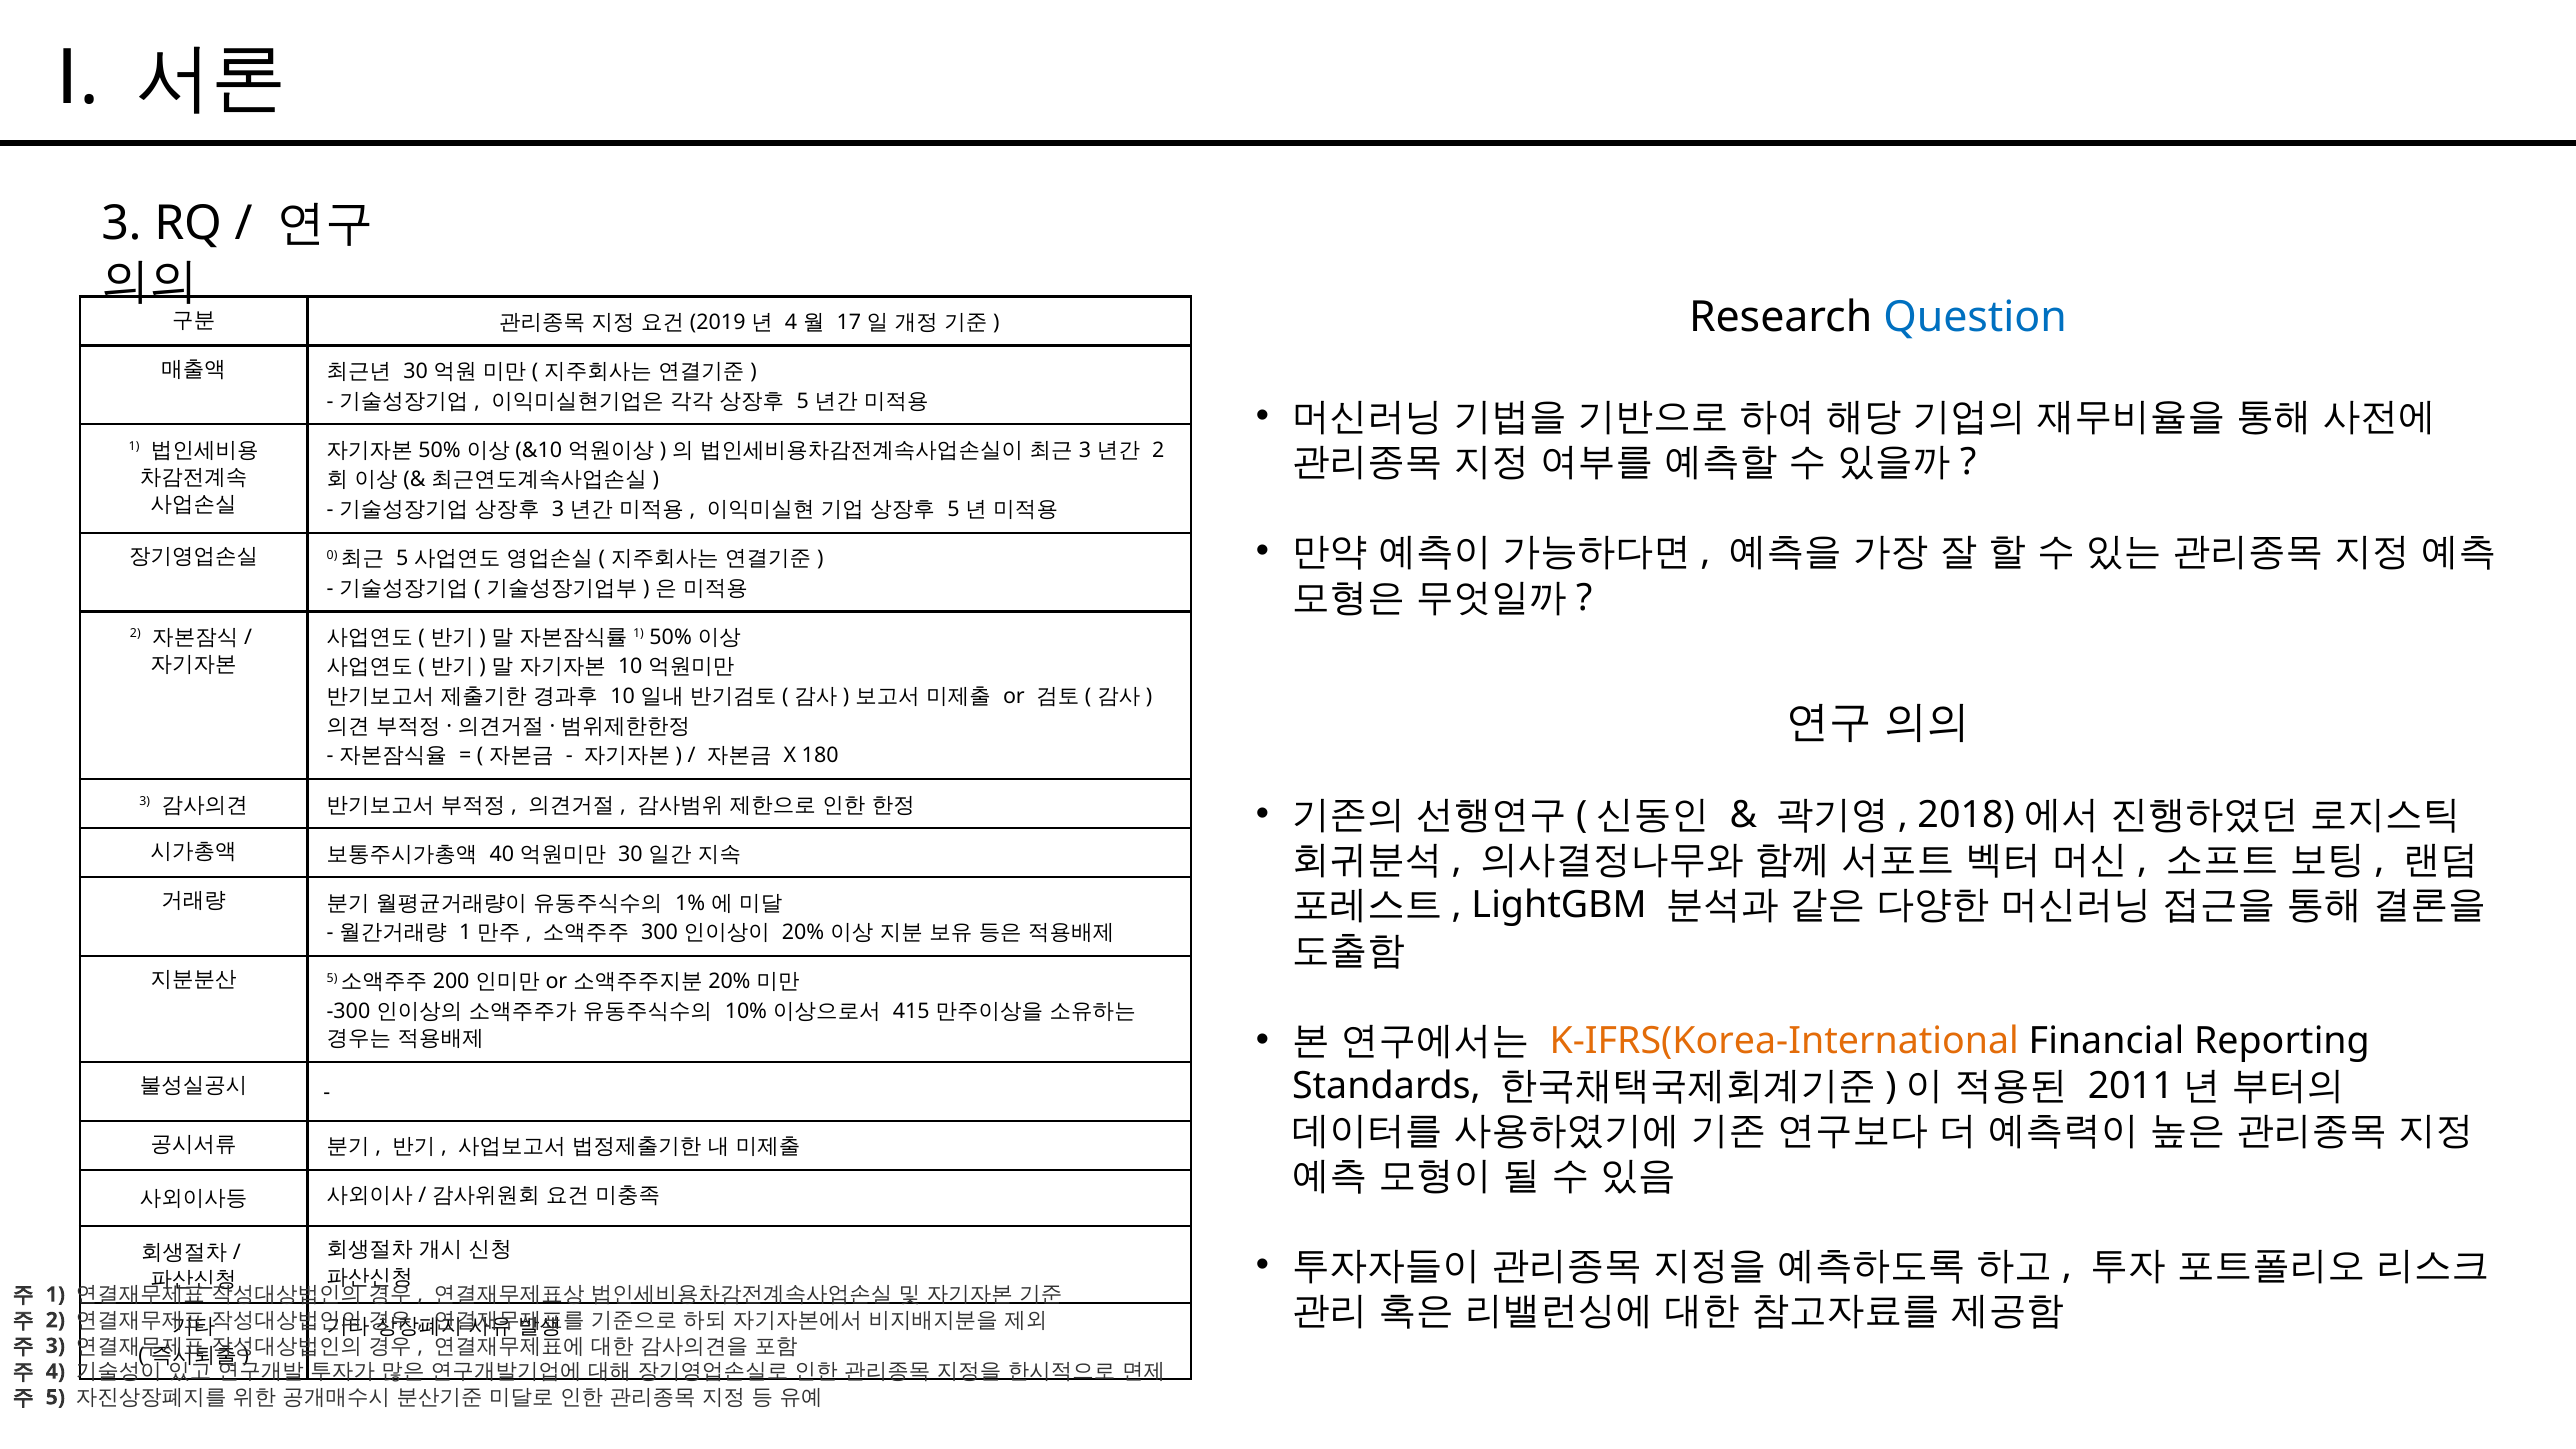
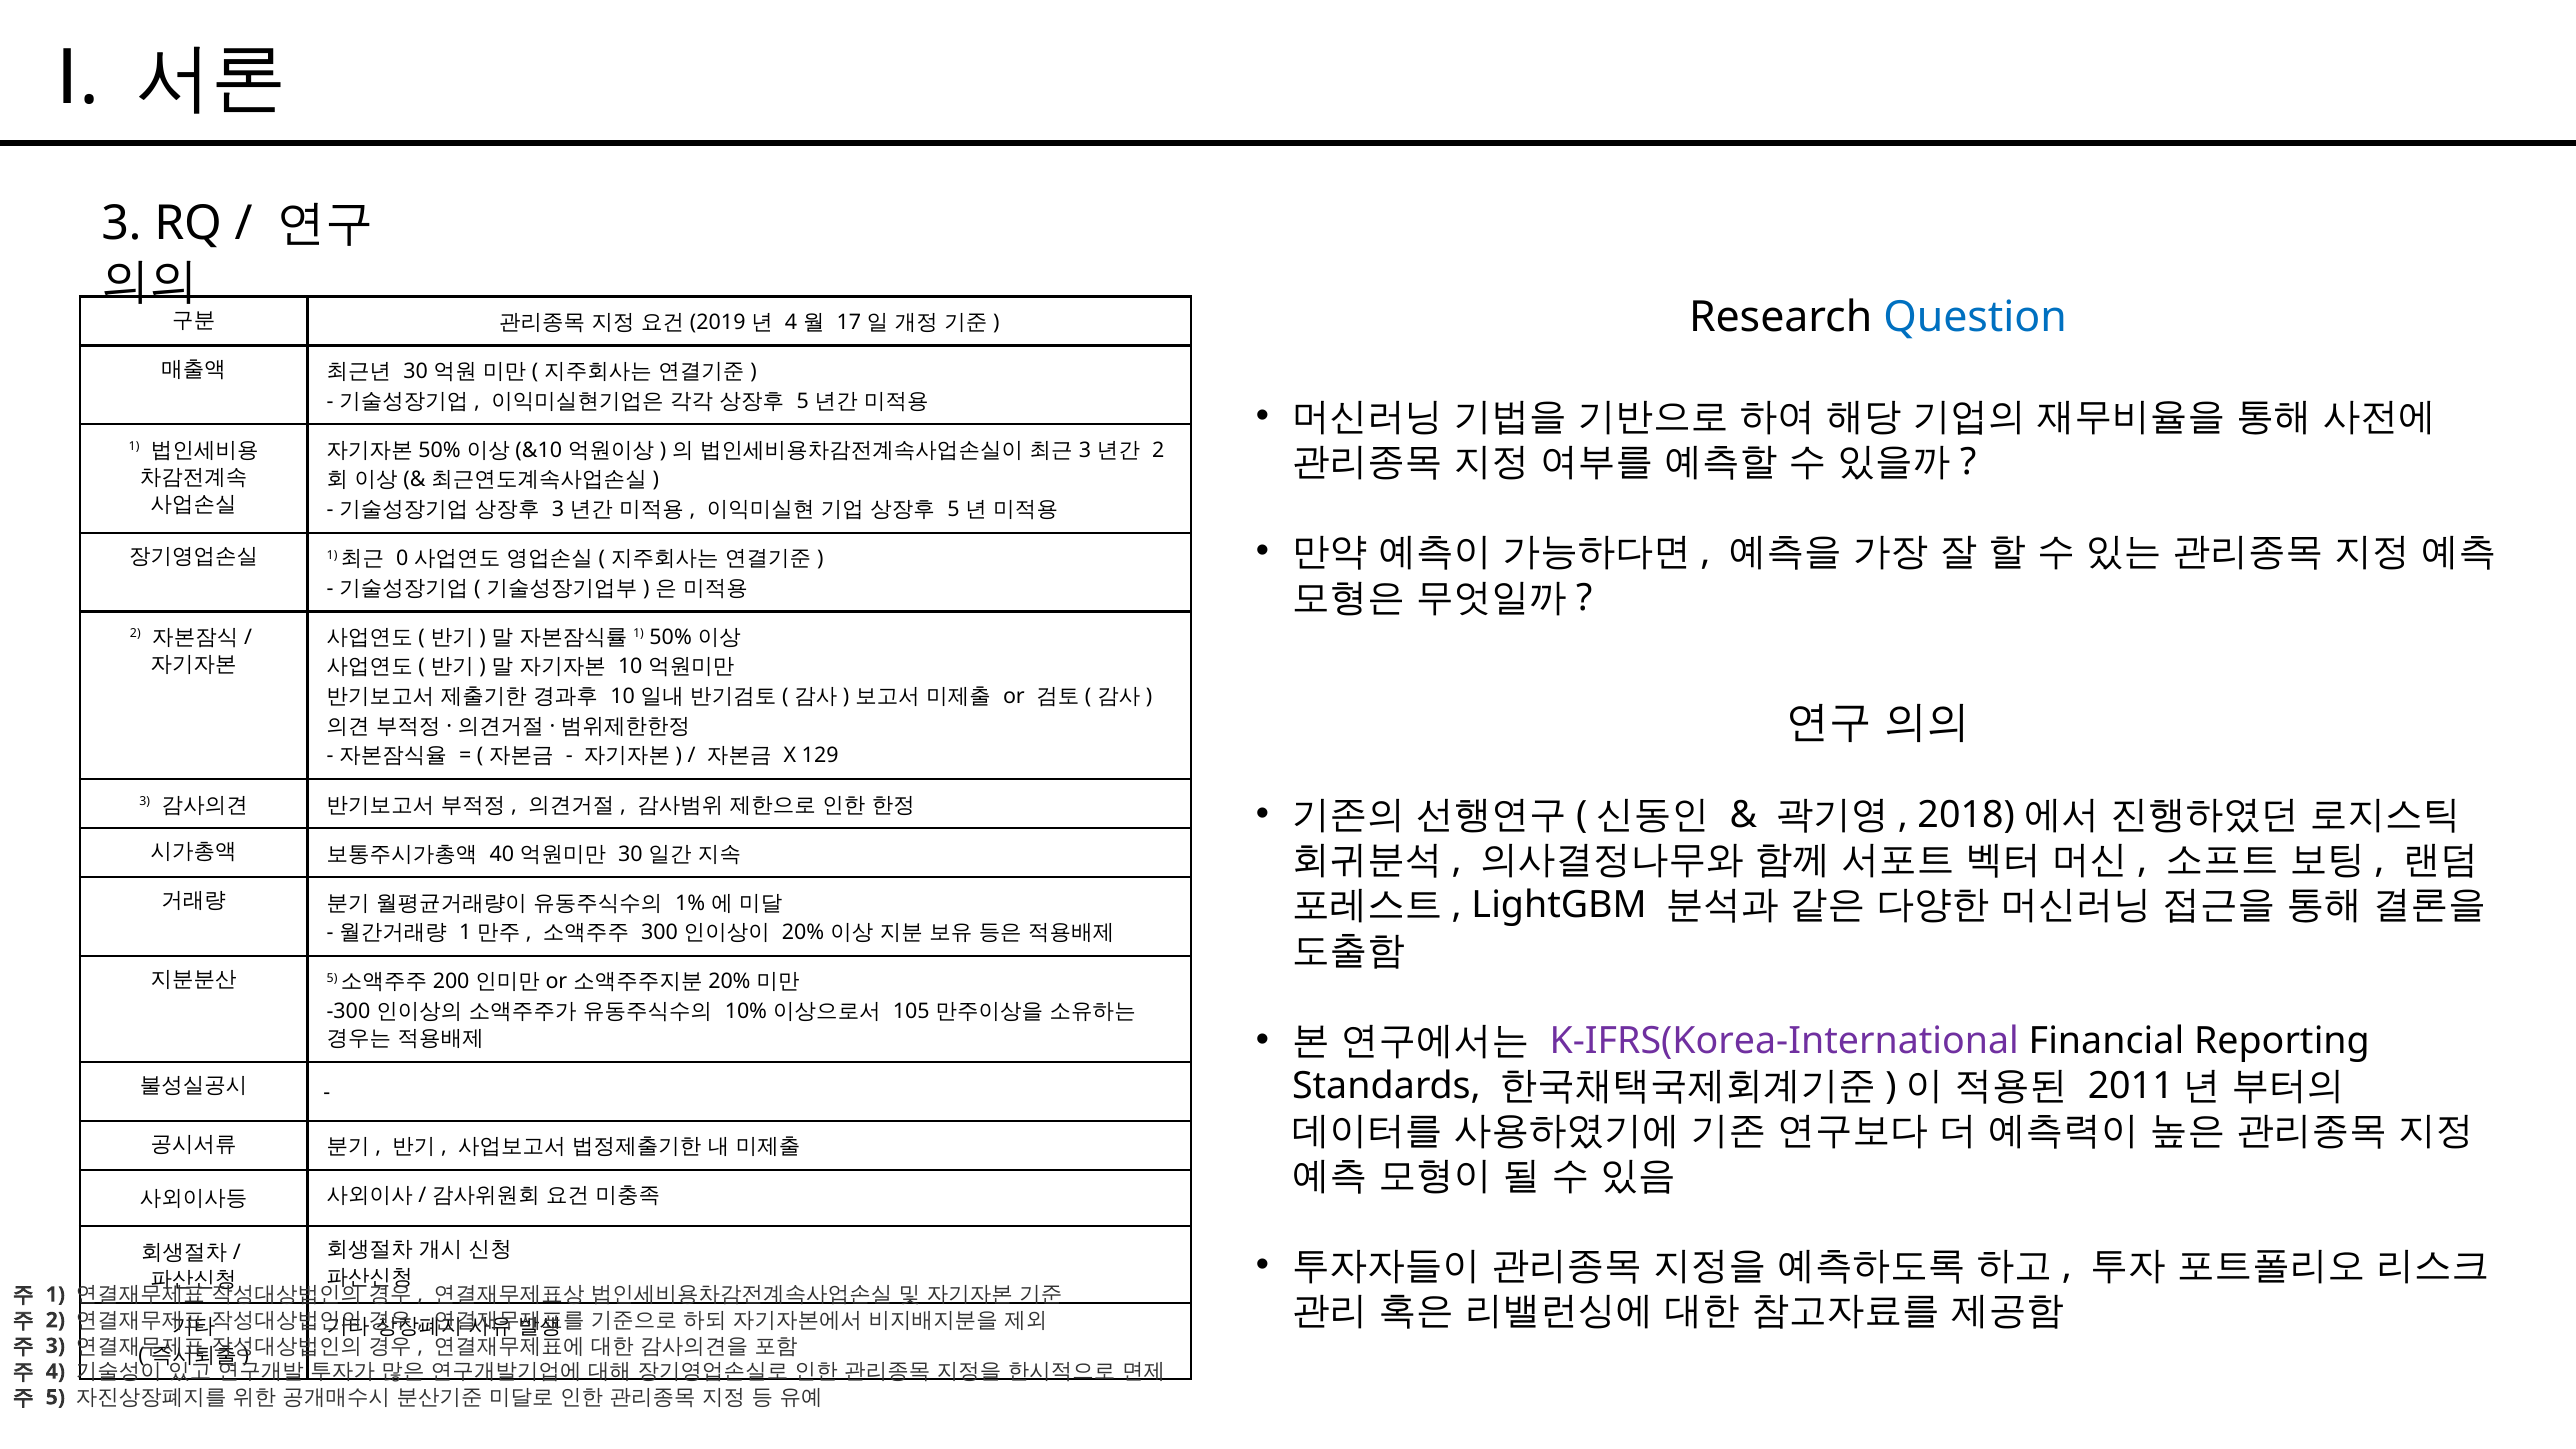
0: 0 -> 1 (332, 555)
5: 5 -> 0 (402, 559)
180: 180 -> 129 (820, 756)
415: 415 -> 105 (911, 1011)
K-IFRS(Korea-International colour: orange -> purple (1784, 1041)
